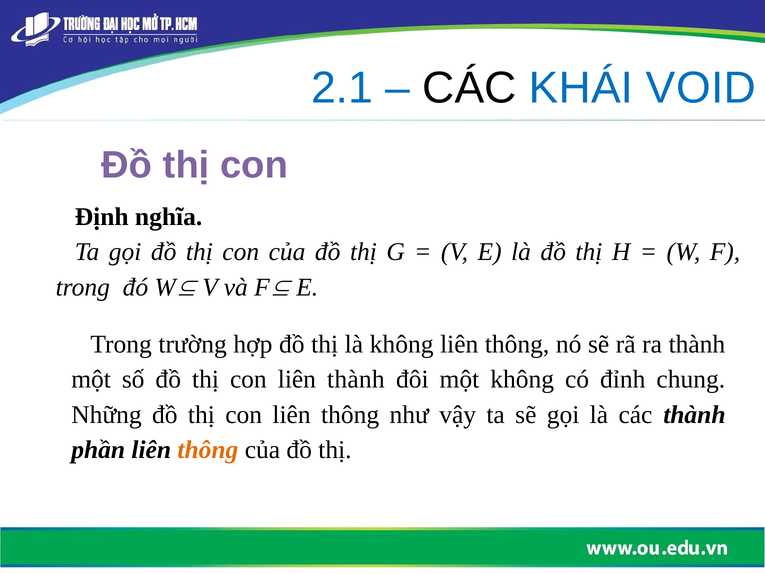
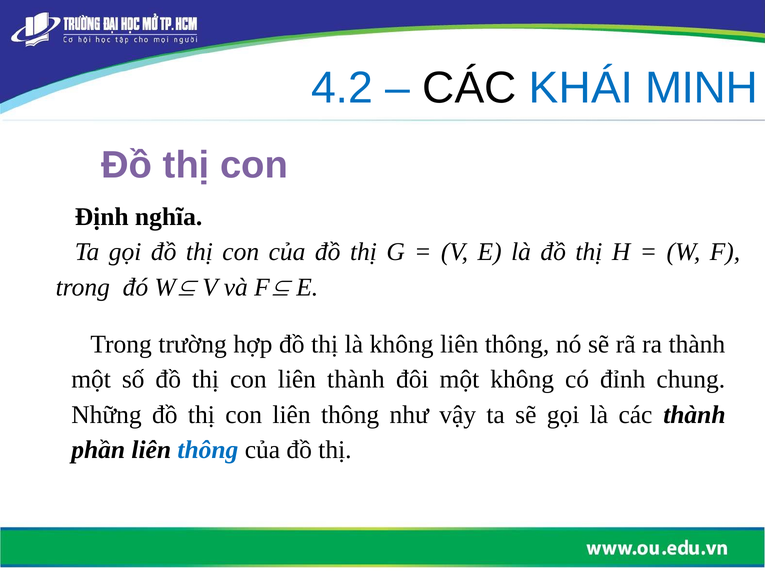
2.1: 2.1 -> 4.2 (342, 88)
VOID: VOID -> MINH (701, 88)
thông colour: orange -> blue (208, 450)
